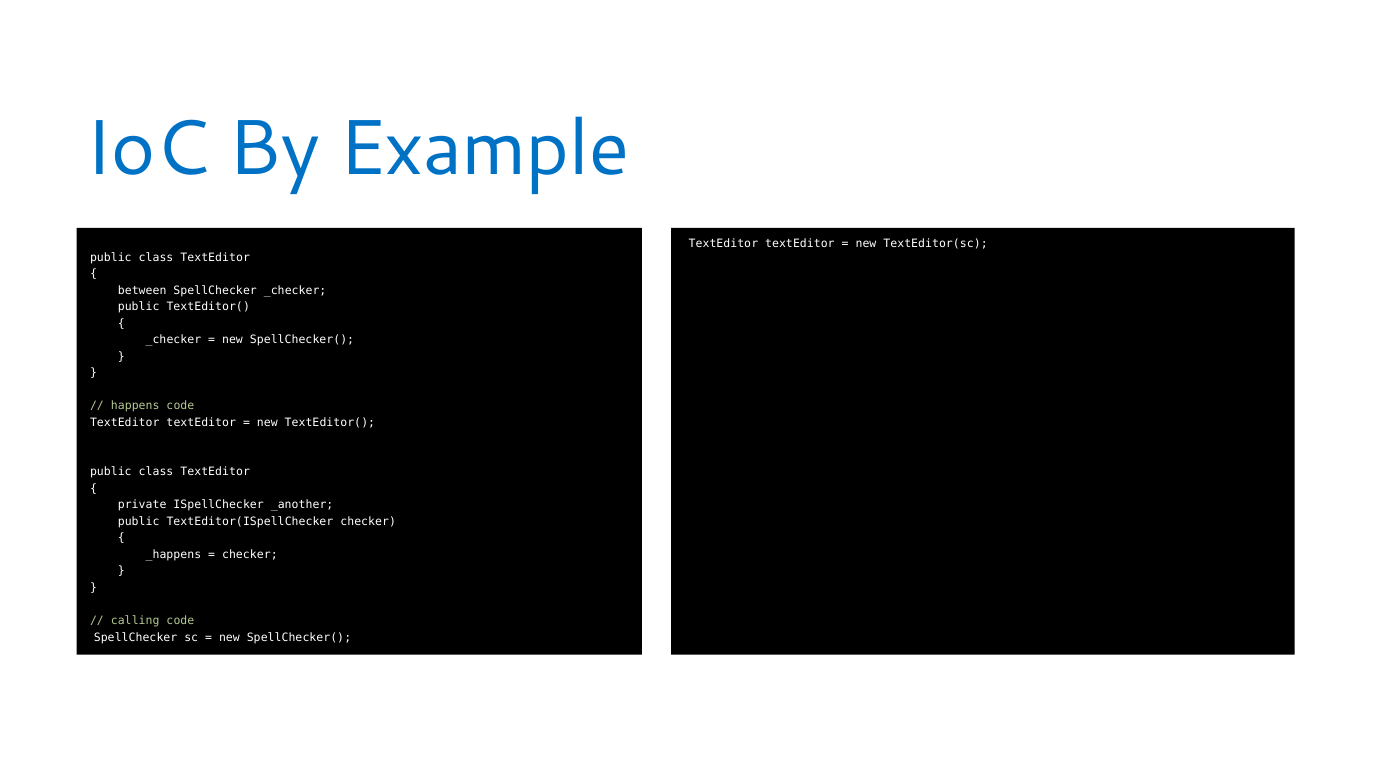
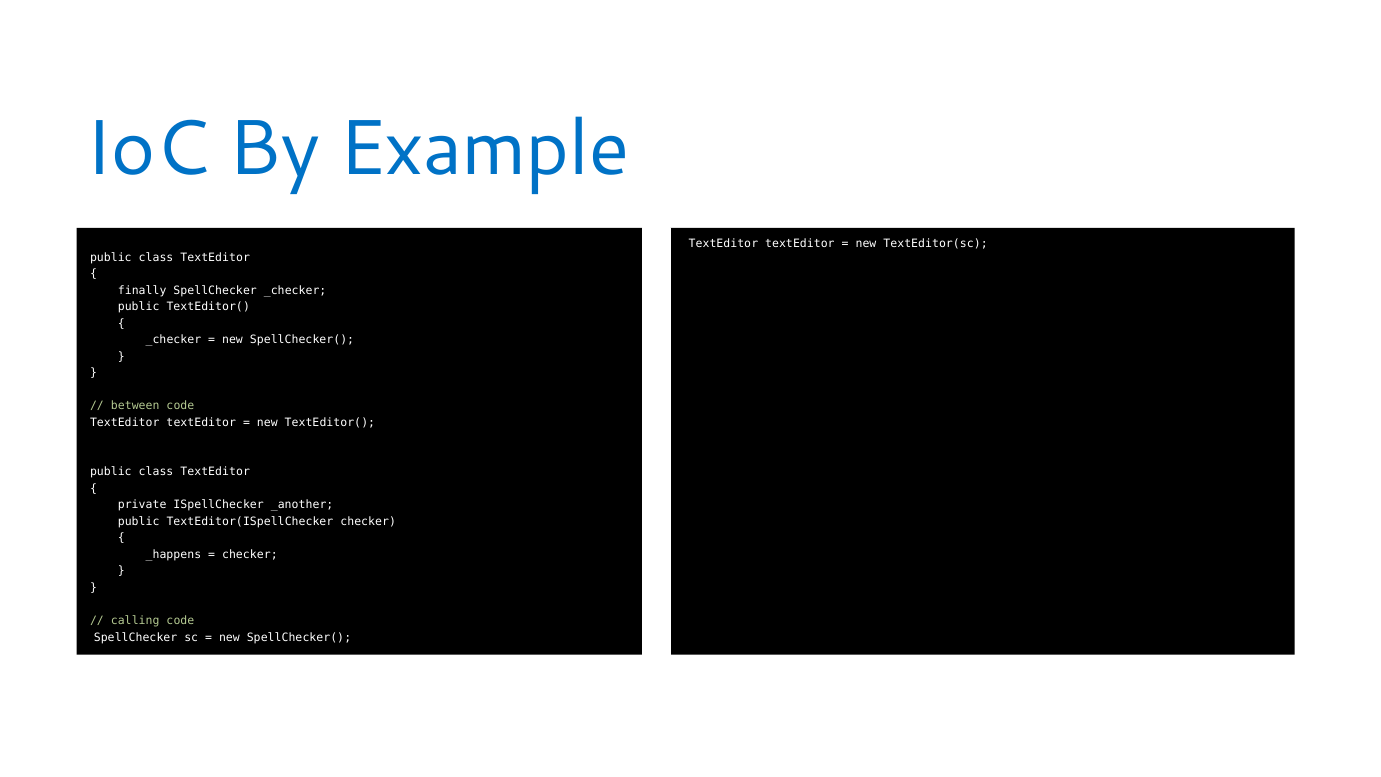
between: between -> finally (142, 290)
happens: happens -> between (135, 406)
